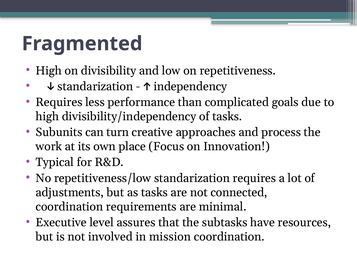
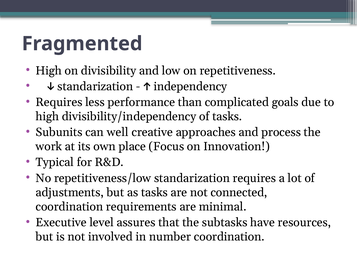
turn: turn -> well (118, 132)
mission: mission -> number (170, 237)
